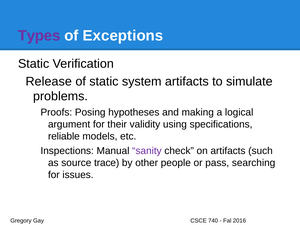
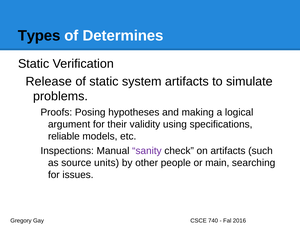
Types colour: purple -> black (39, 36)
Exceptions: Exceptions -> Determines (123, 36)
trace: trace -> units (107, 163)
pass: pass -> main (217, 163)
